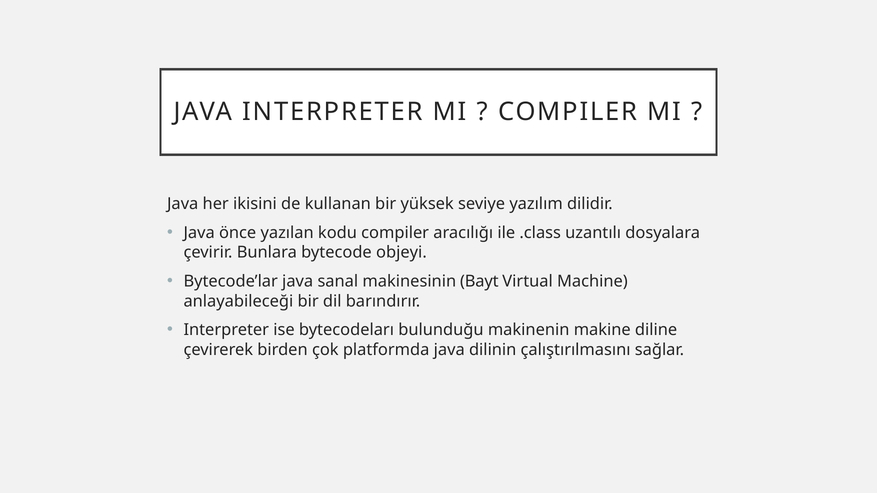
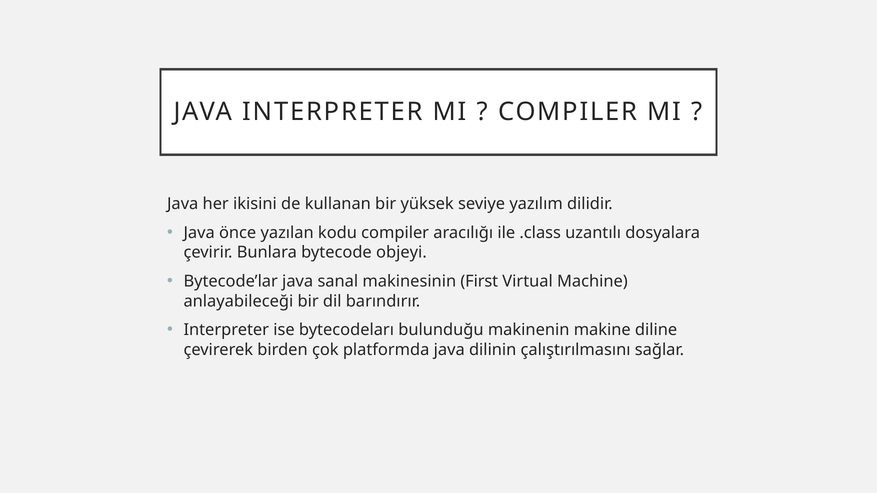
Bayt: Bayt -> First (479, 282)
